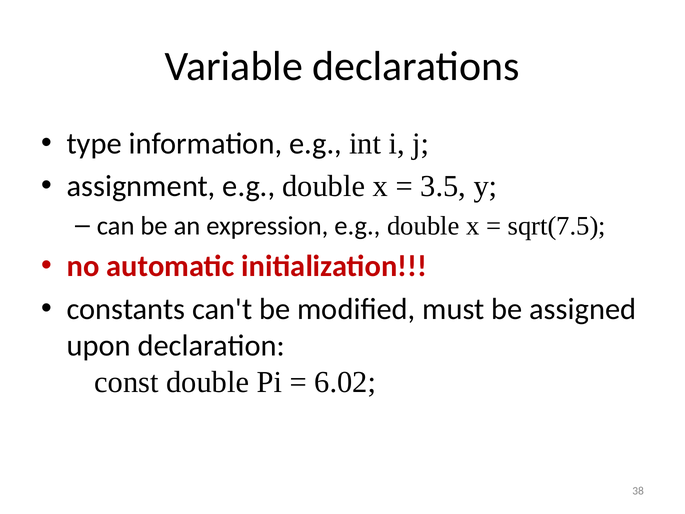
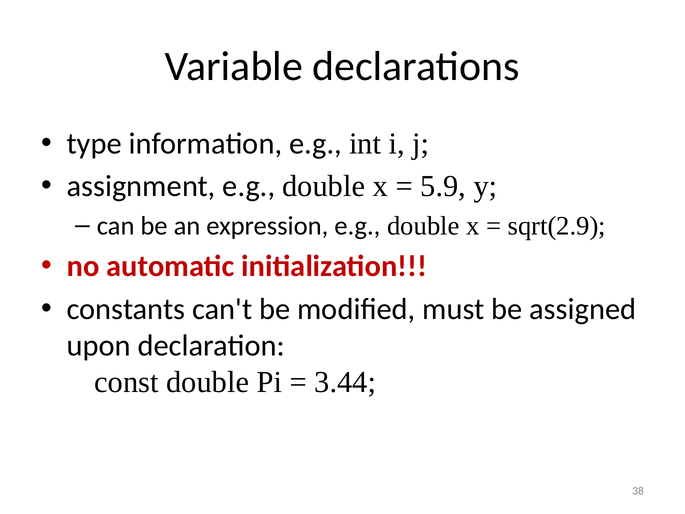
3.5: 3.5 -> 5.9 (443, 186)
sqrt(7.5: sqrt(7.5 -> sqrt(2.9 (557, 226)
6.02: 6.02 -> 3.44 (345, 382)
